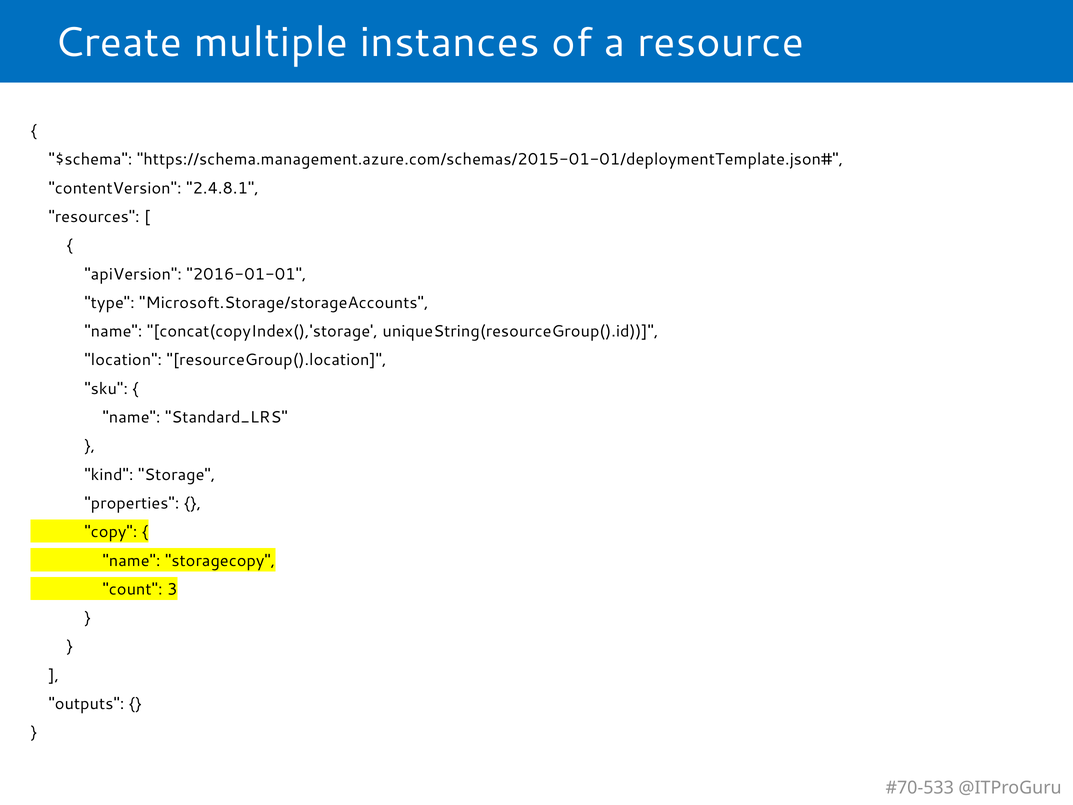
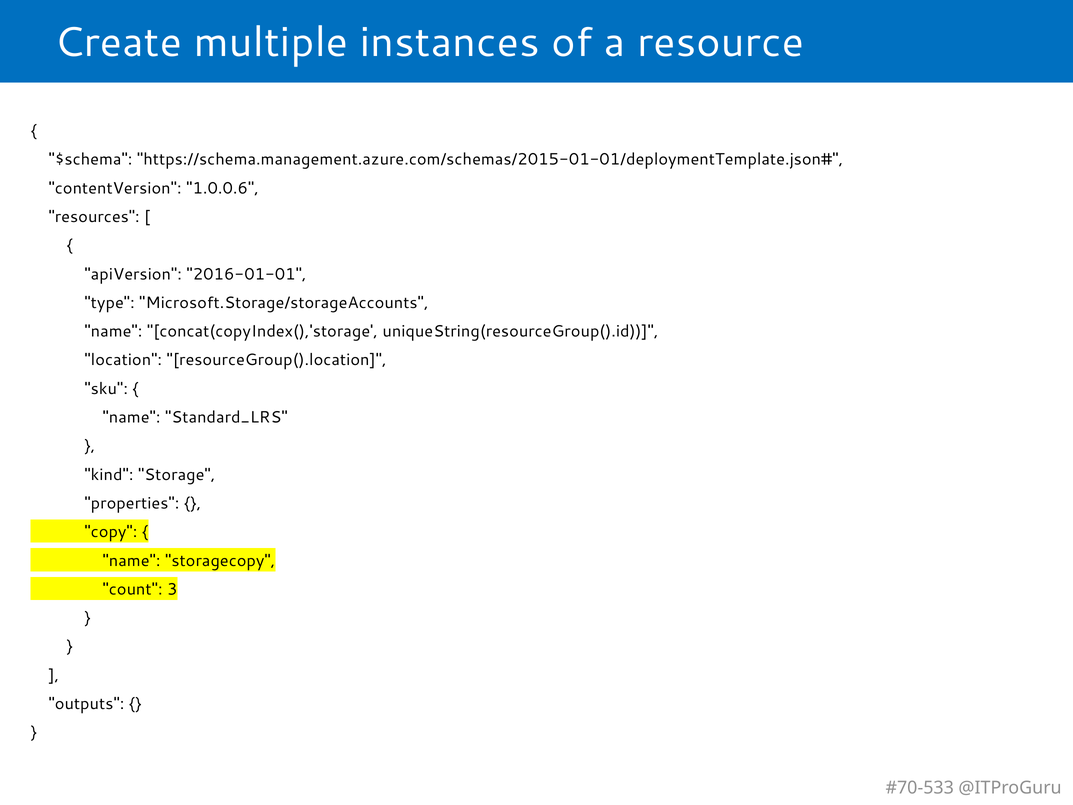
2.4.8.1: 2.4.8.1 -> 1.0.0.6 (223, 188)
